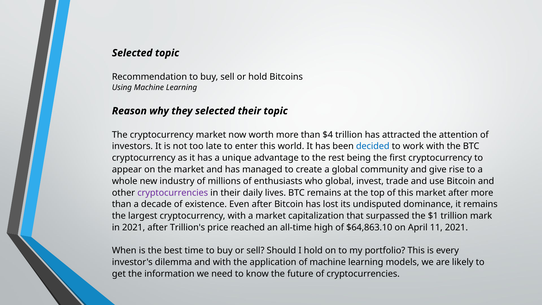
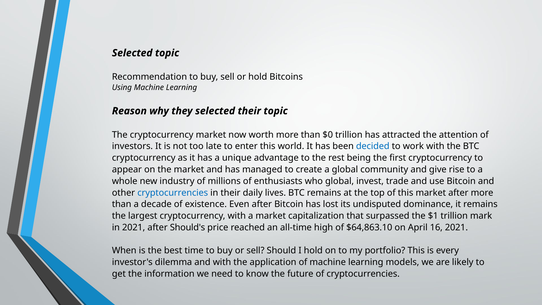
$4: $4 -> $0 (328, 135)
cryptocurrencies colour: purple -> blue (173, 193)
Trillion's: Trillion's -> Should's (188, 227)
11: 11 -> 16 (436, 227)
